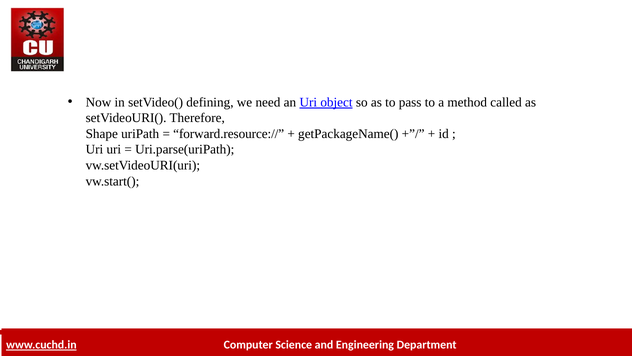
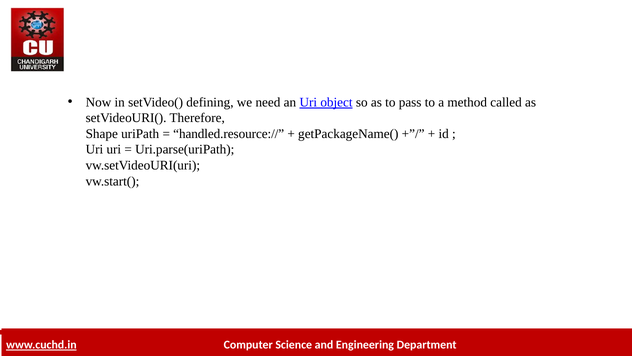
forward.resource://: forward.resource:// -> handled.resource:// (229, 134)
